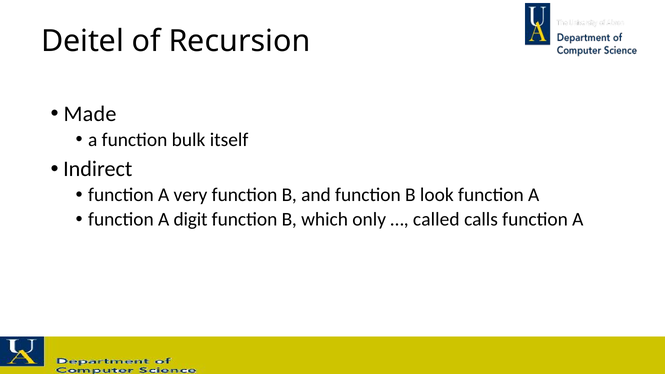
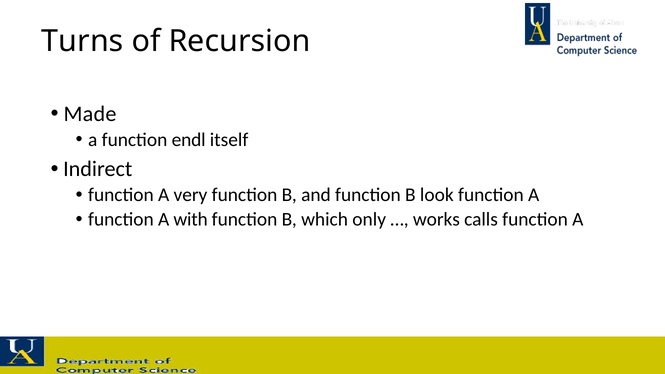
Deitel: Deitel -> Turns (82, 41)
bulk: bulk -> endl (189, 140)
digit: digit -> with (191, 219)
called: called -> works (436, 219)
